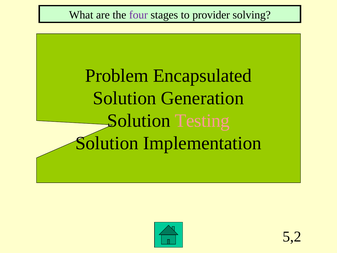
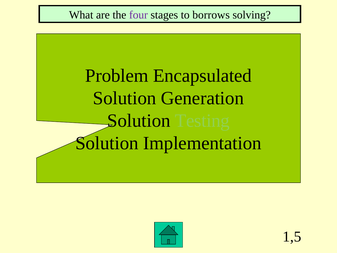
provider: provider -> borrows (211, 15)
Testing colour: pink -> light green (202, 121)
5,2: 5,2 -> 1,5 (292, 236)
